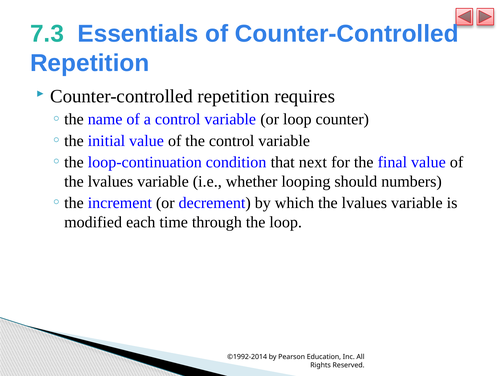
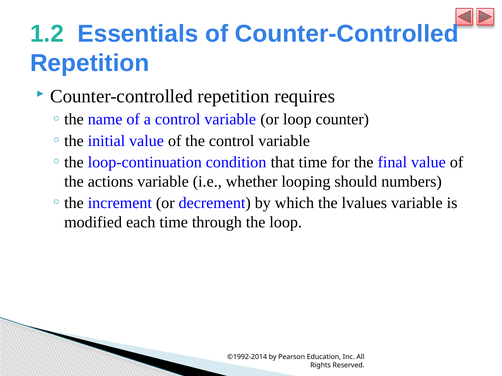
7.3: 7.3 -> 1.2 (47, 34)
that next: next -> time (313, 162)
lvalues: lvalues -> actions (110, 182)
